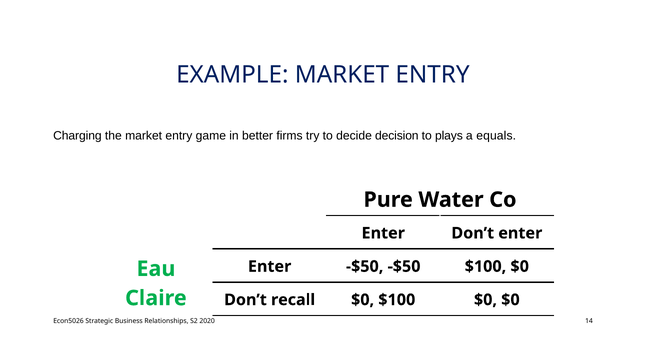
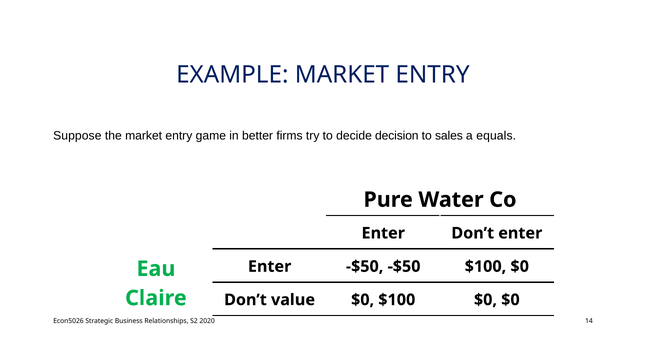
Charging: Charging -> Suppose (77, 136)
plays: plays -> sales (449, 136)
recall: recall -> value (293, 300)
